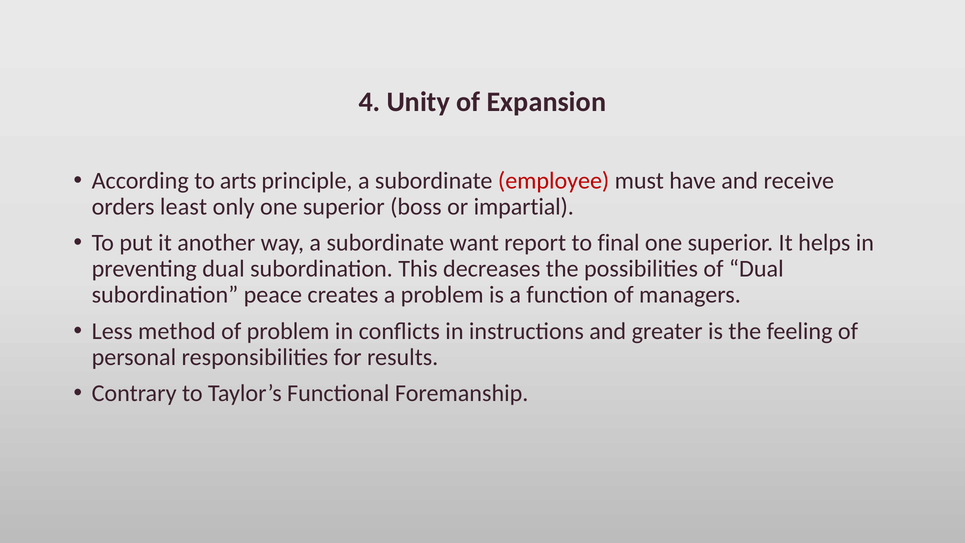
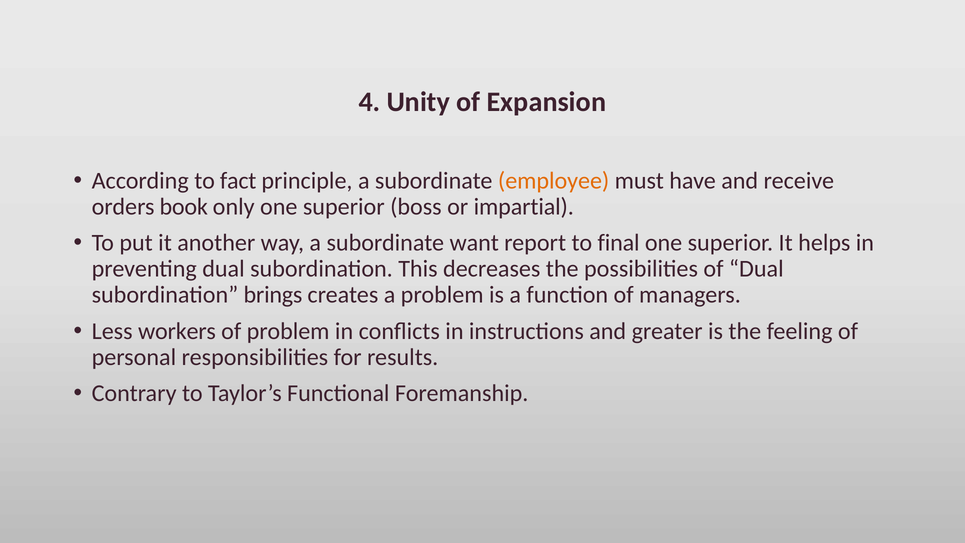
arts: arts -> fact (238, 181)
employee colour: red -> orange (554, 181)
least: least -> book (184, 207)
peace: peace -> brings (273, 295)
method: method -> workers (177, 331)
